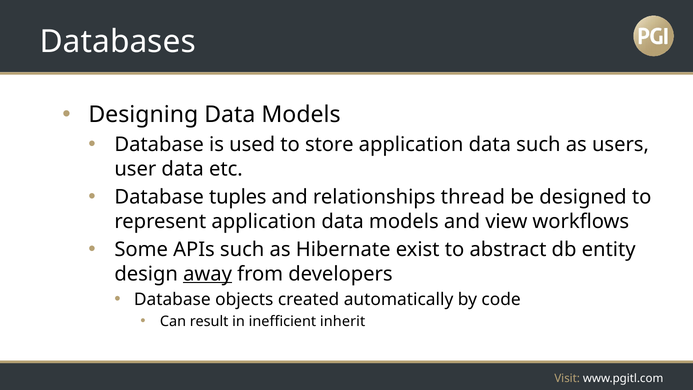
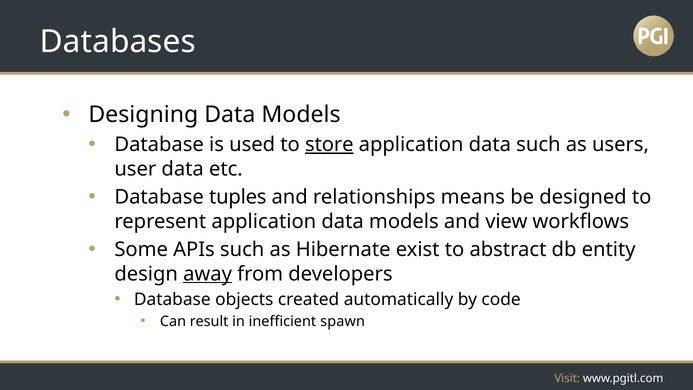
store underline: none -> present (329, 145)
thread: thread -> means (473, 197)
inherit: inherit -> spawn (343, 321)
